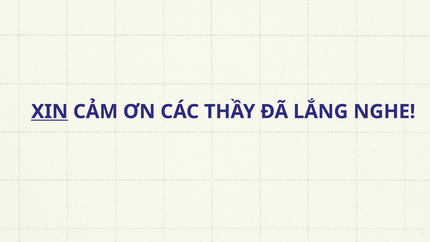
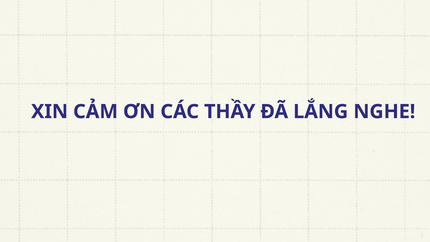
XIN underline: present -> none (50, 112)
